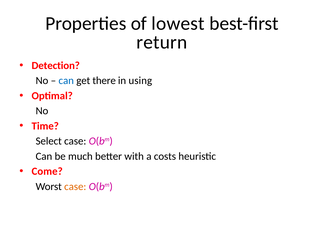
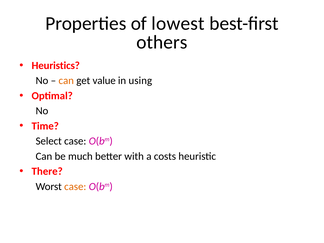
return: return -> others (162, 42)
Detection: Detection -> Heuristics (56, 66)
can colour: blue -> orange (66, 81)
there: there -> value (104, 81)
Come: Come -> There (47, 171)
